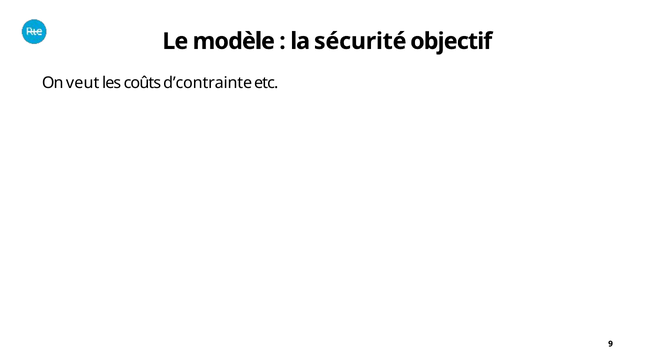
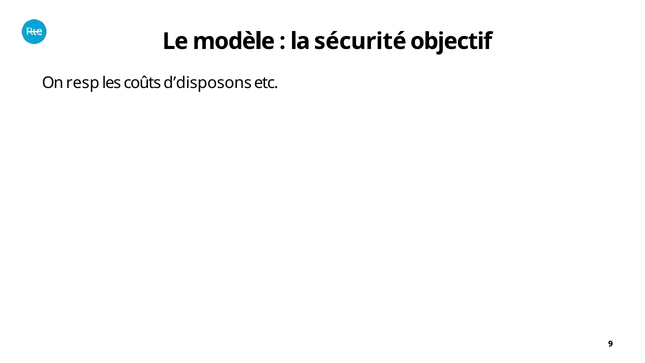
veut: veut -> resp (83, 83)
d’contrainte: d’contrainte -> d’disposons (208, 83)
